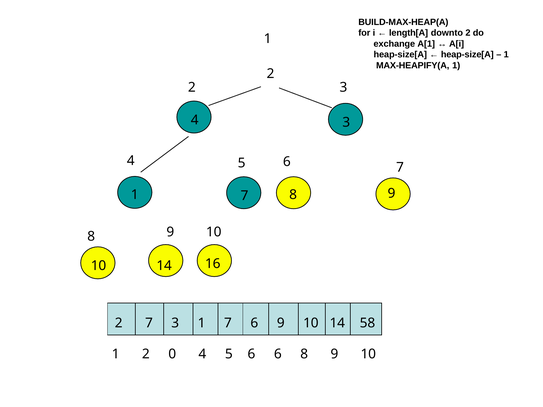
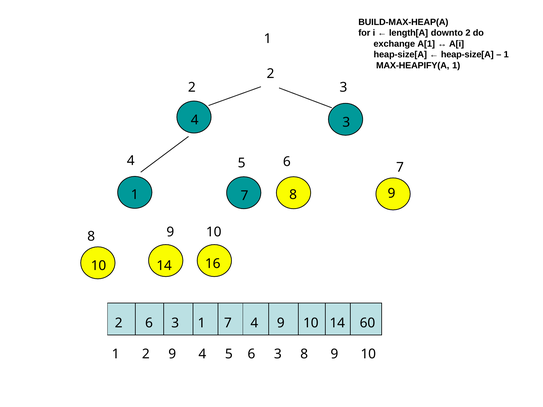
2 7: 7 -> 6 (149, 323)
7 6: 6 -> 4 (254, 323)
58: 58 -> 60 (367, 323)
2 0: 0 -> 9 (172, 354)
5 6 6: 6 -> 3 (278, 354)
